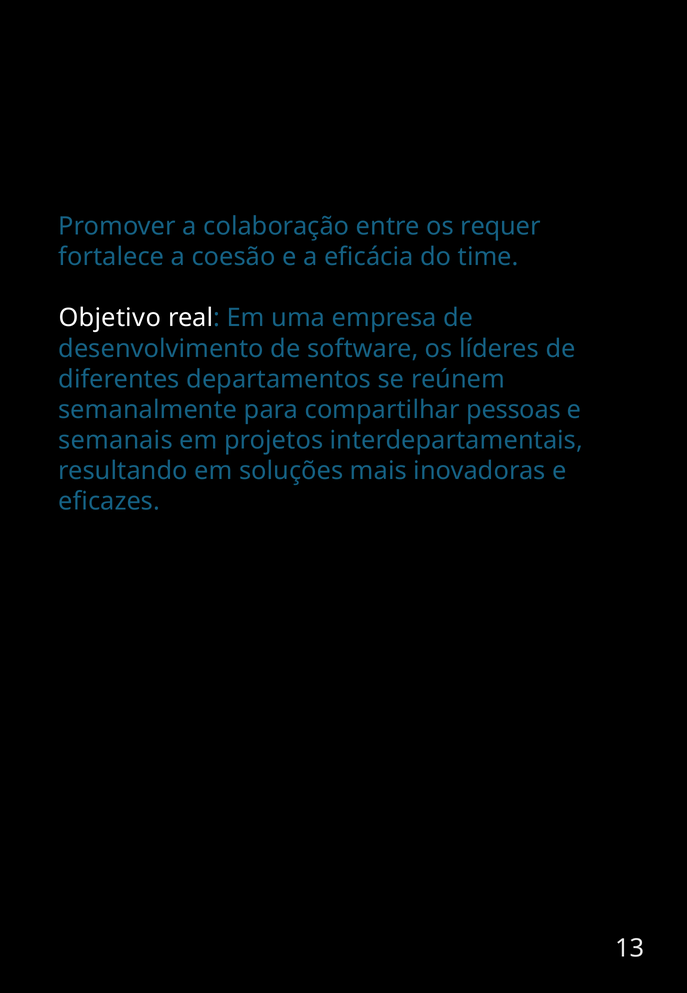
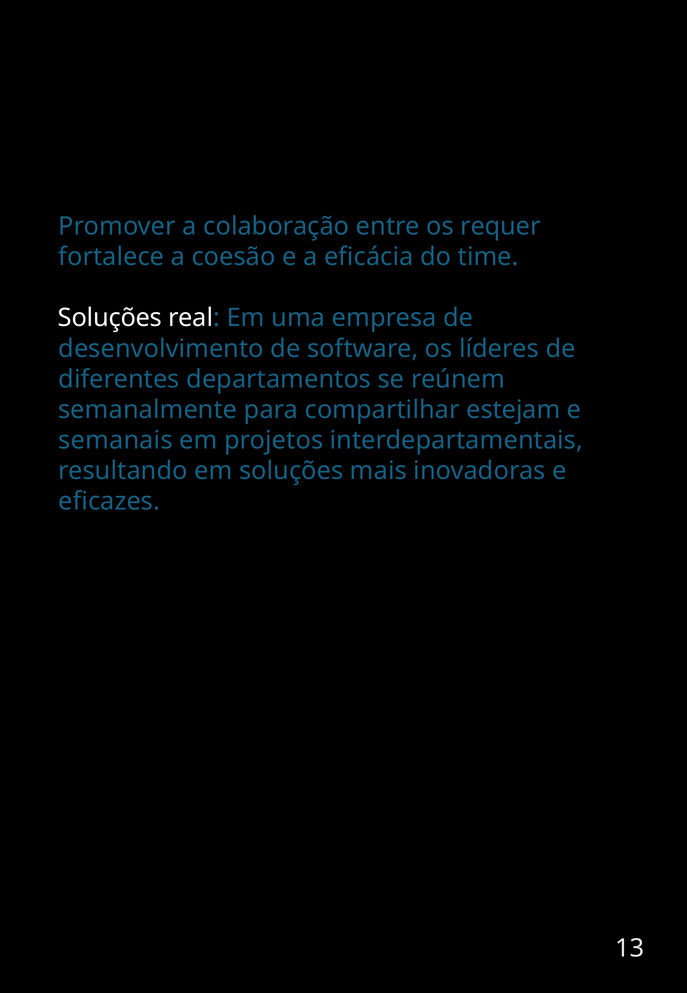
Objetivo: Objetivo -> Soluções (110, 318)
pessoas: pessoas -> estejam (513, 409)
